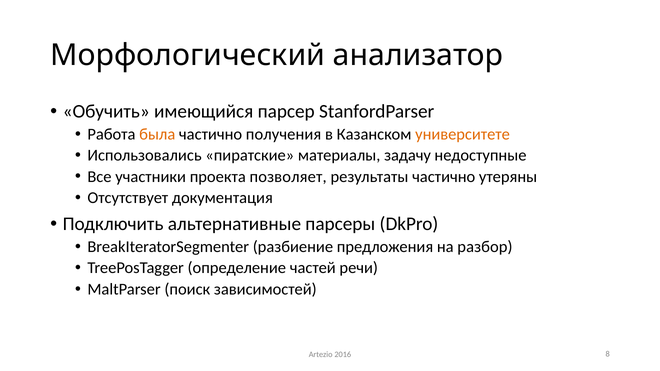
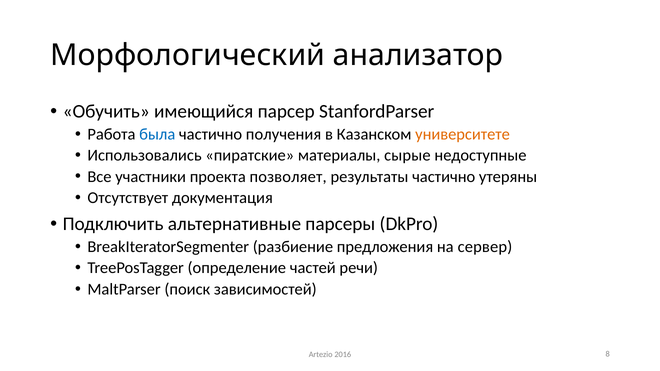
была colour: orange -> blue (157, 134)
задачу: задачу -> сырые (407, 156)
разбор: разбор -> сервер (485, 247)
